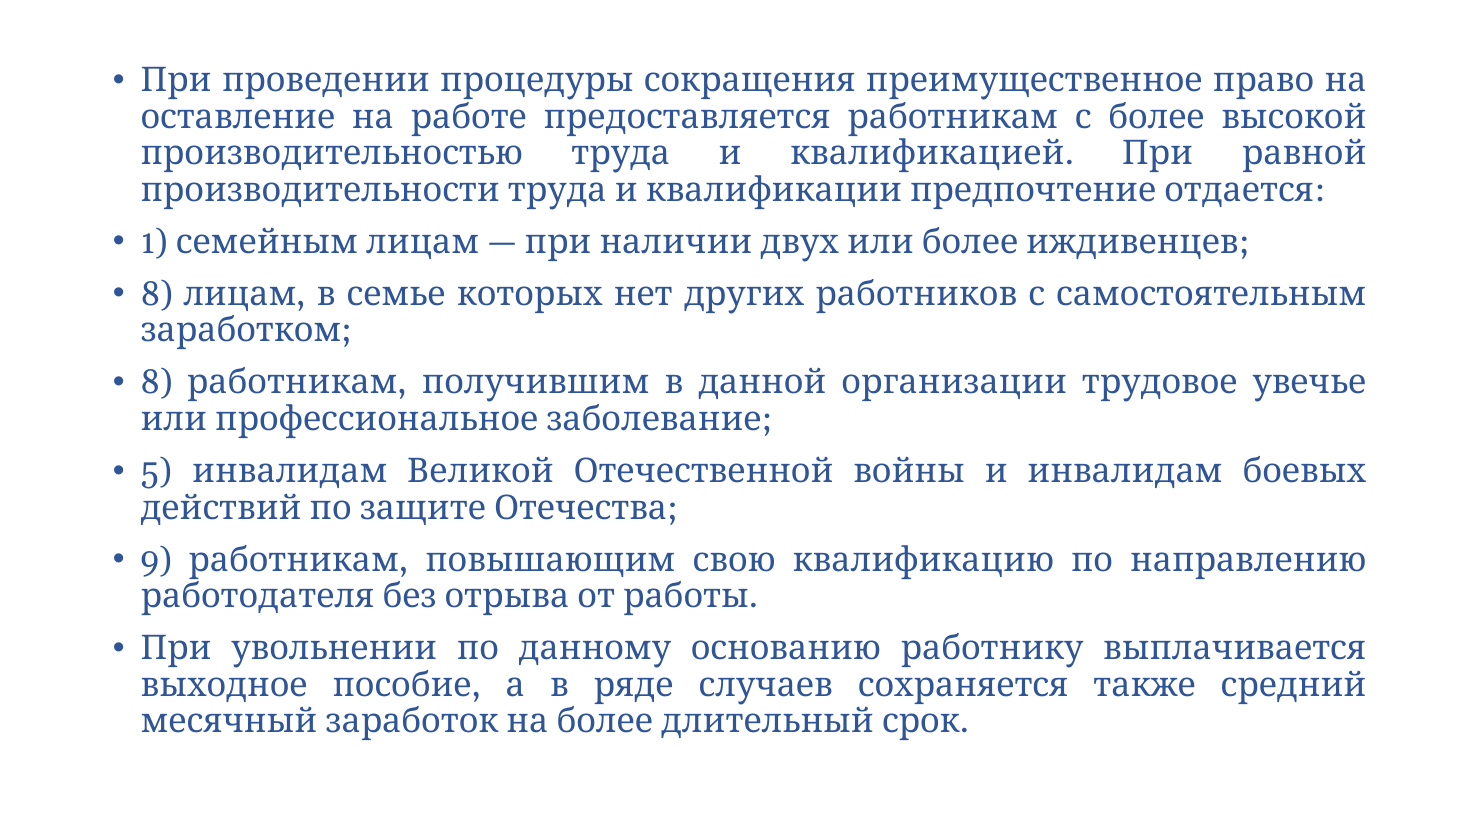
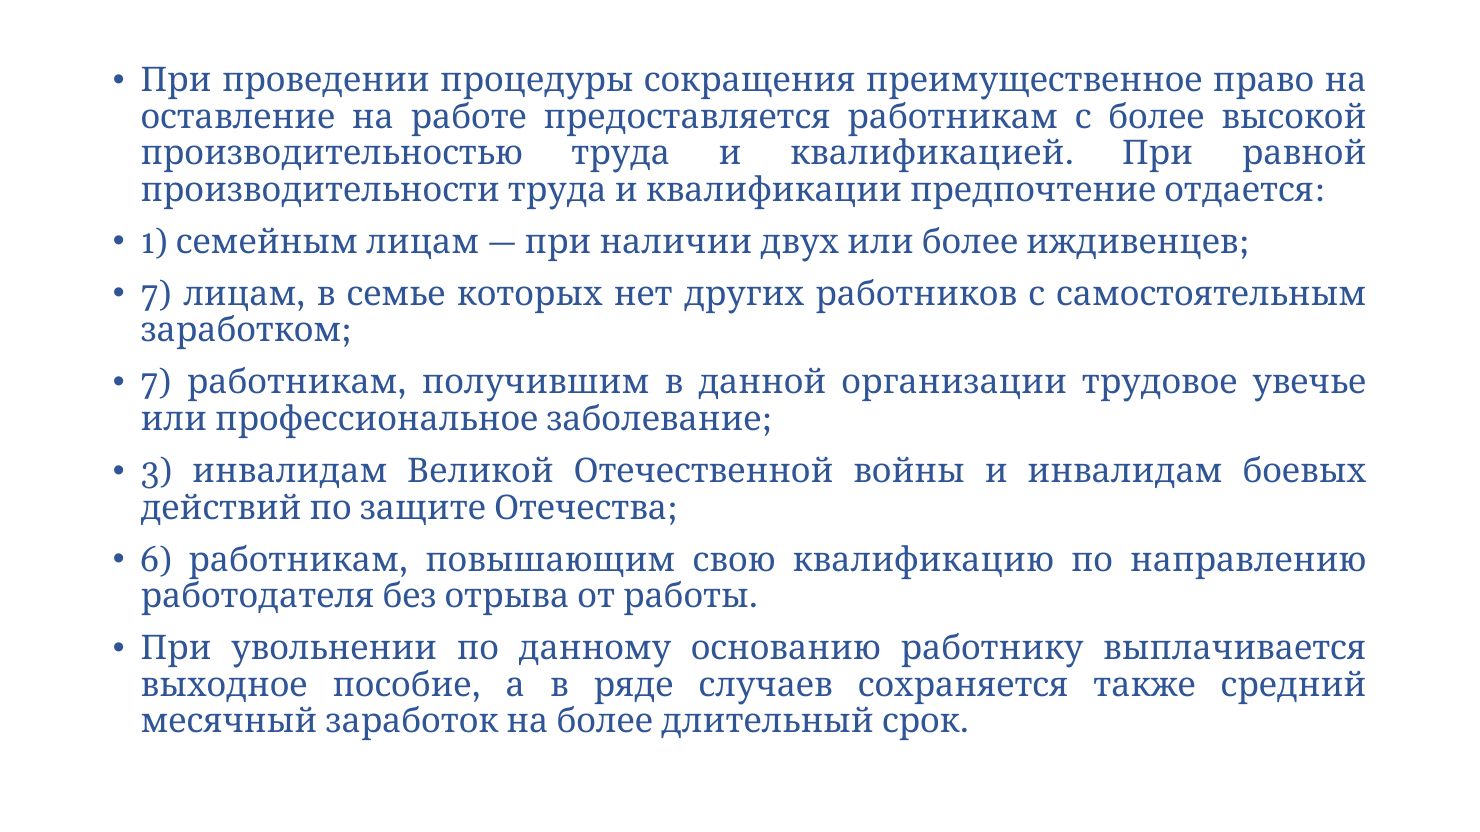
8: 8 -> 7 (156, 294)
8: 8 -> 7 (156, 383)
5: 5 -> 3 (156, 472)
9: 9 -> 6 (156, 560)
